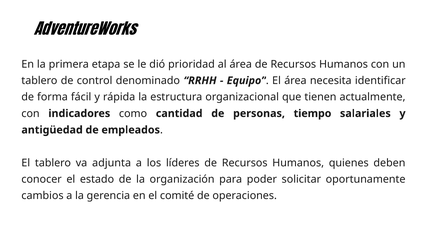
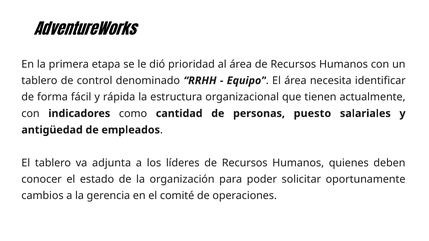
tiempo: tiempo -> puesto (312, 114)
